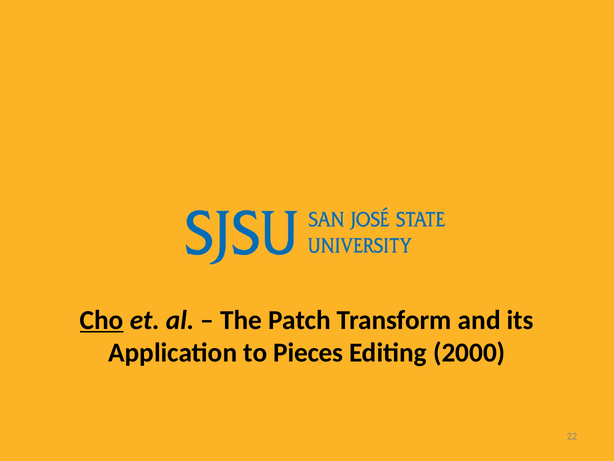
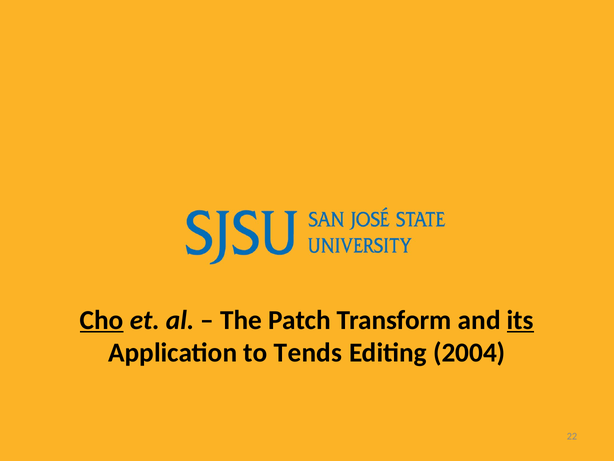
its underline: none -> present (520, 320)
Pieces: Pieces -> Tends (308, 352)
2000: 2000 -> 2004 (469, 352)
